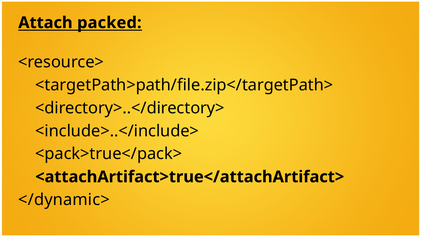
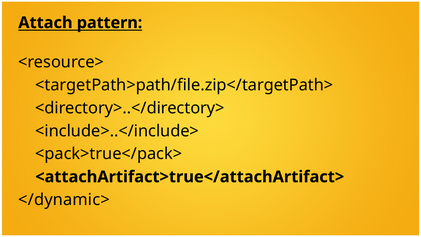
packed: packed -> pattern (110, 23)
